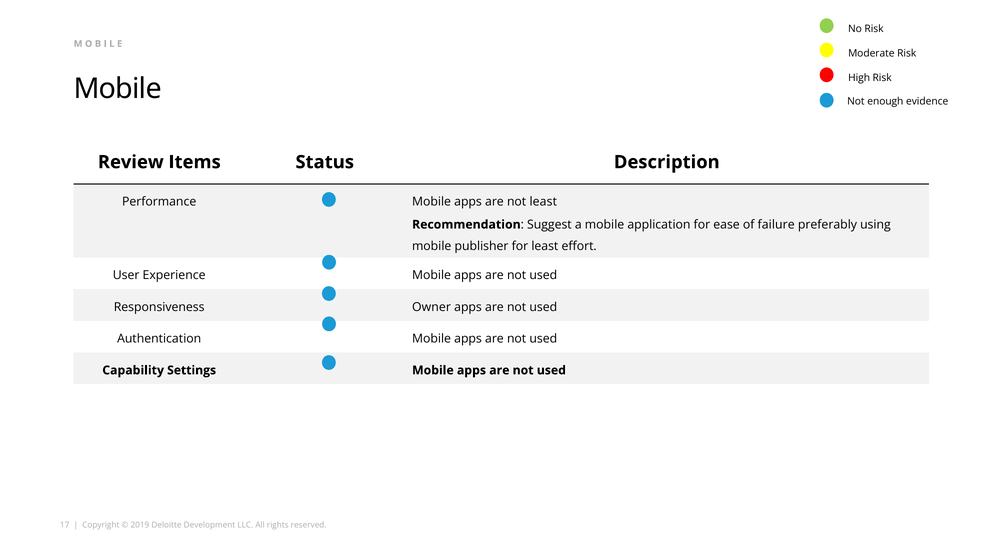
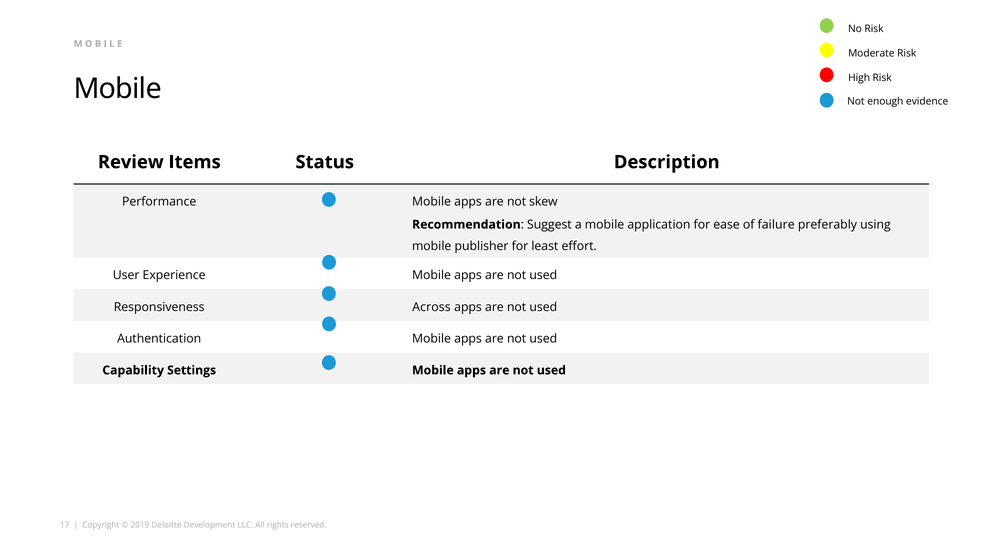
not least: least -> skew (543, 202)
Owner: Owner -> Across (431, 307)
